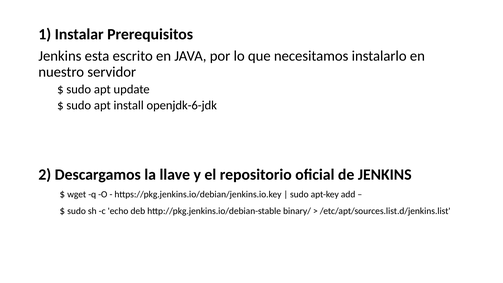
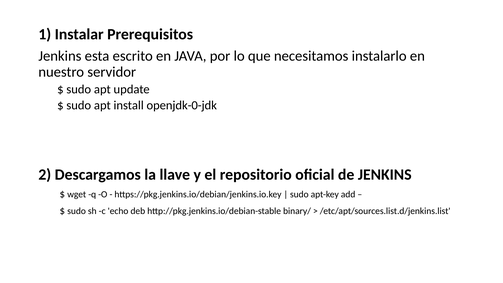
openjdk-6-jdk: openjdk-6-jdk -> openjdk-0-jdk (182, 105)
